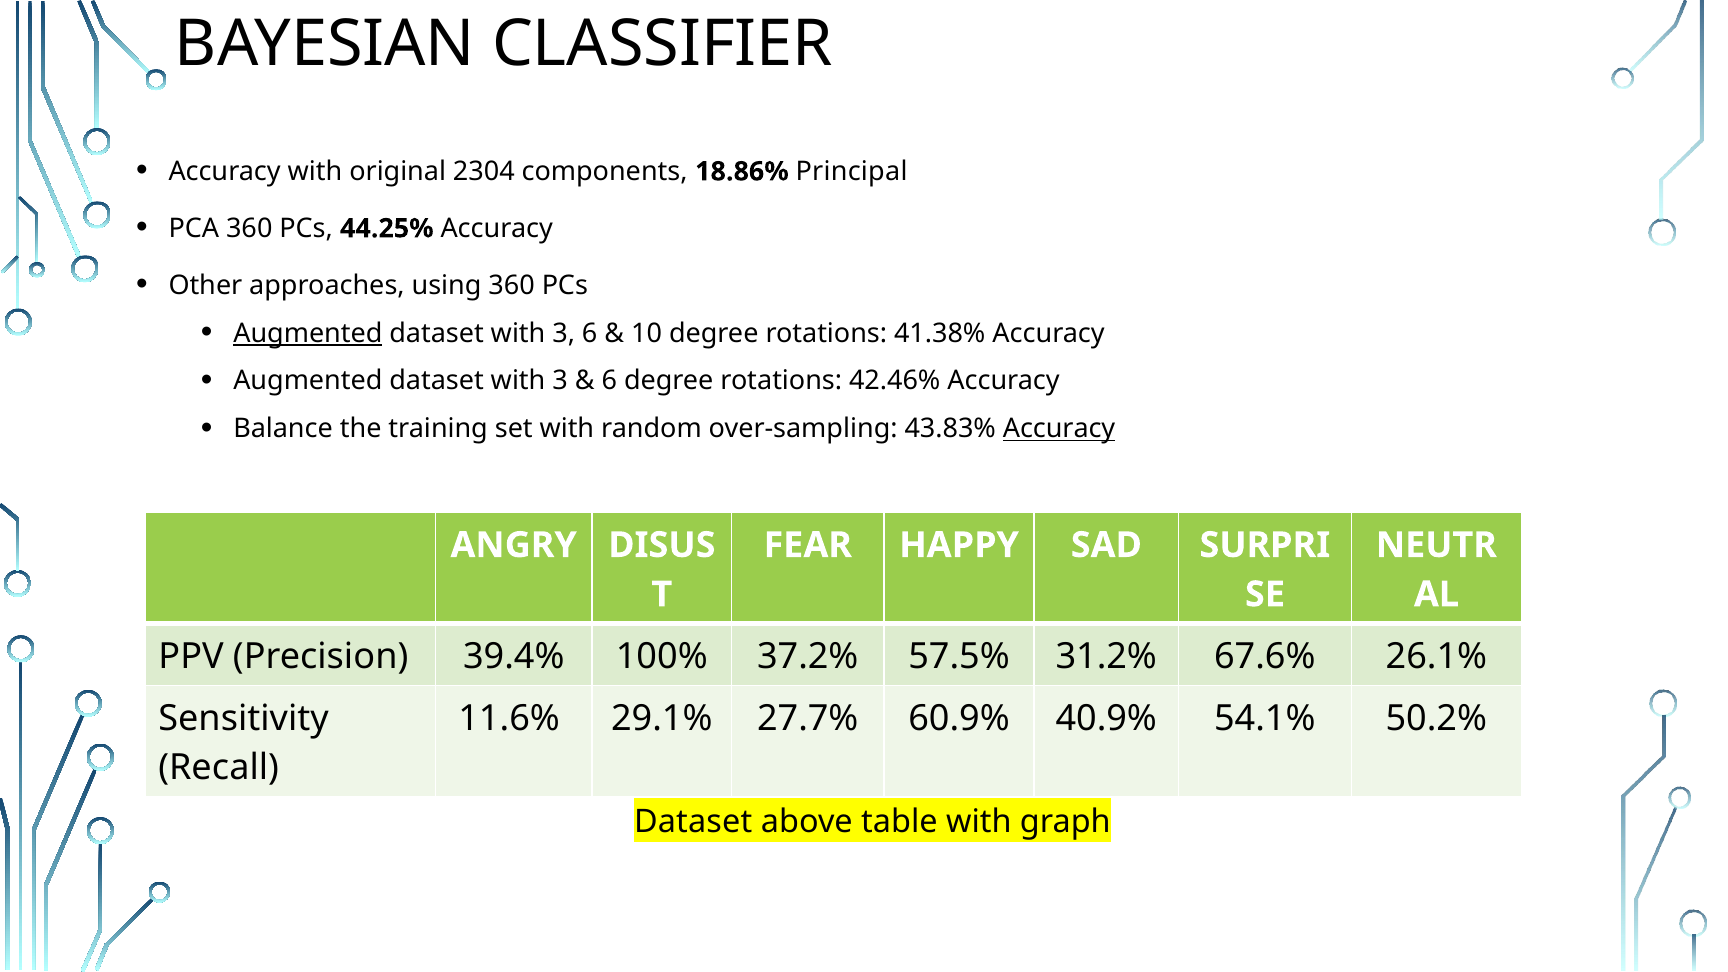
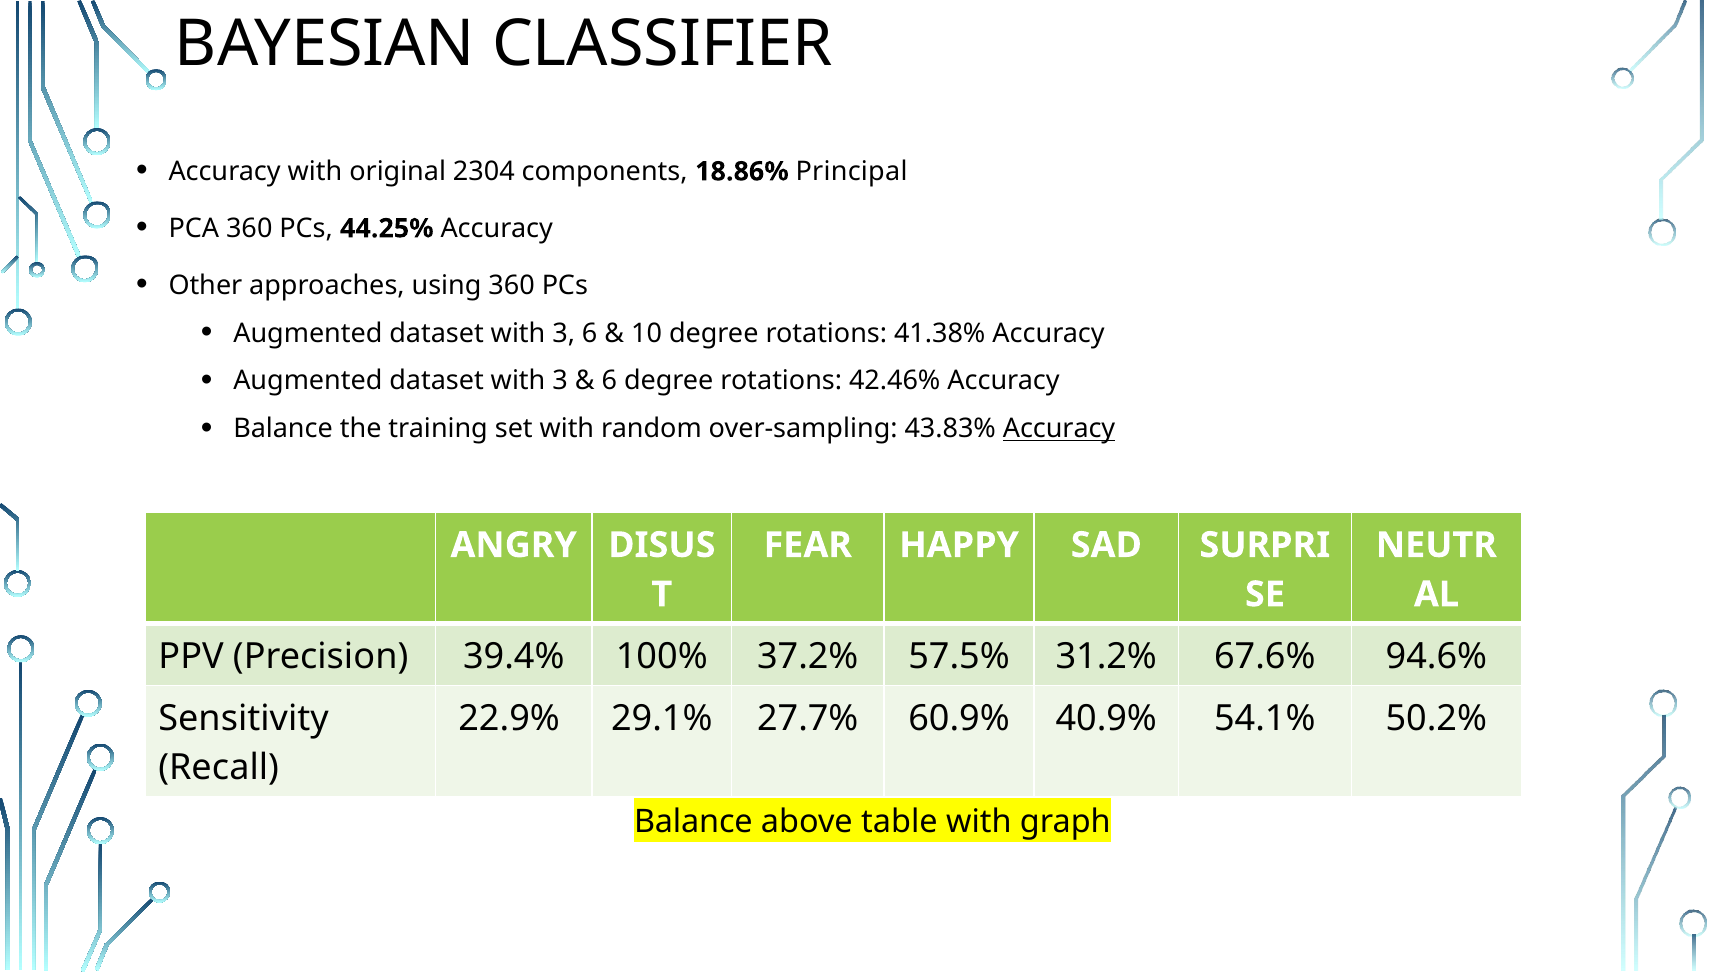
Augmented underline: present -> none (308, 333)
26.1%: 26.1% -> 94.6% (1436, 657)
11.6%: 11.6% -> 22.9% (509, 719)
Dataset: Dataset -> Balance (693, 822)
